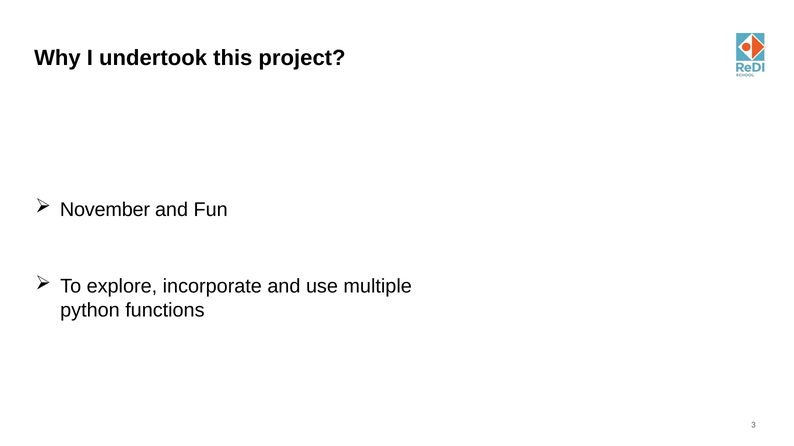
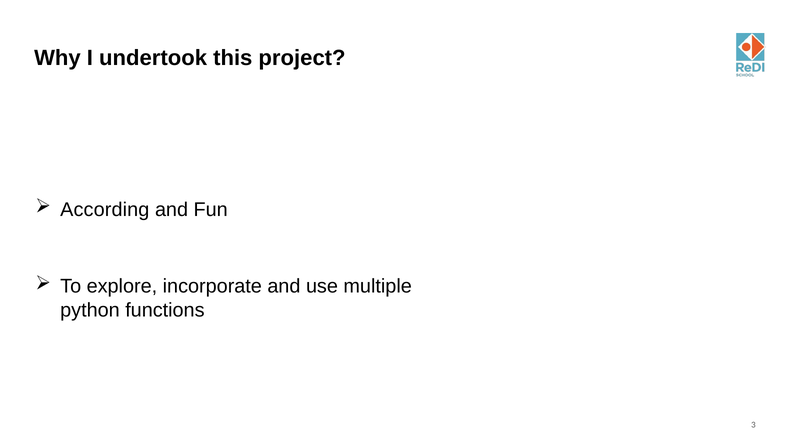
November: November -> According (105, 210)
